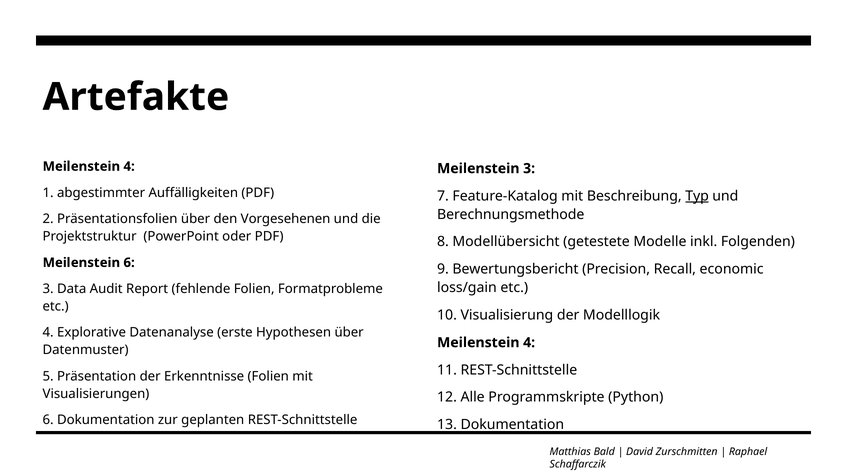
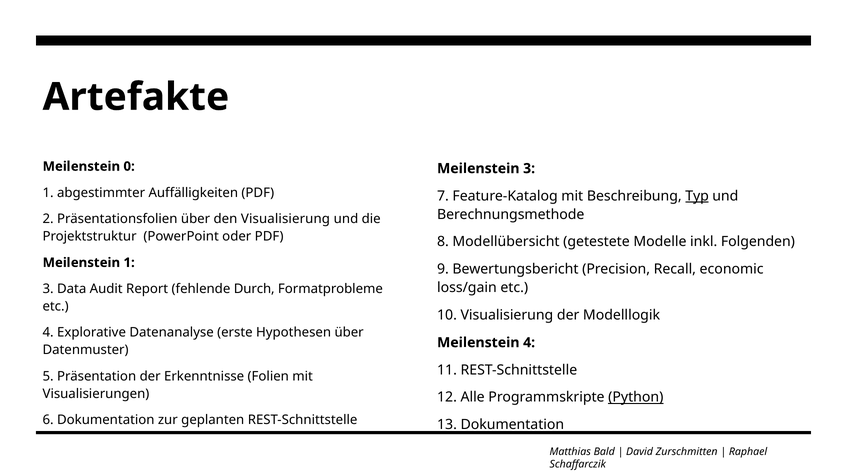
4: 4 -> 0 (129, 167)
den Vorgesehenen: Vorgesehenen -> Visualisierung (285, 219)
Meilenstein 6: 6 -> 1 (129, 263)
fehlende Folien: Folien -> Durch (254, 289)
Python underline: none -> present (636, 398)
